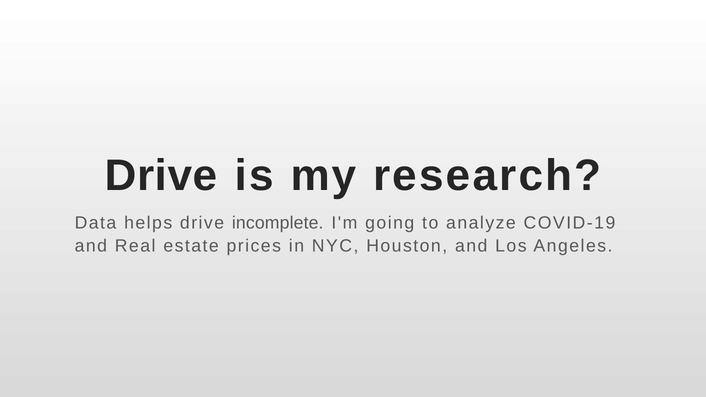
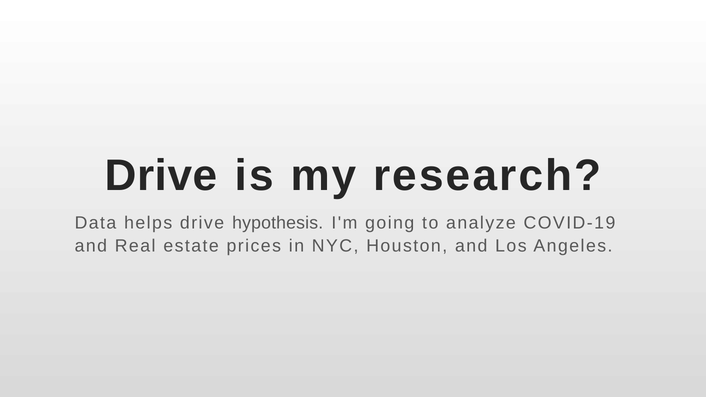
incomplete: incomplete -> hypothesis (278, 223)
